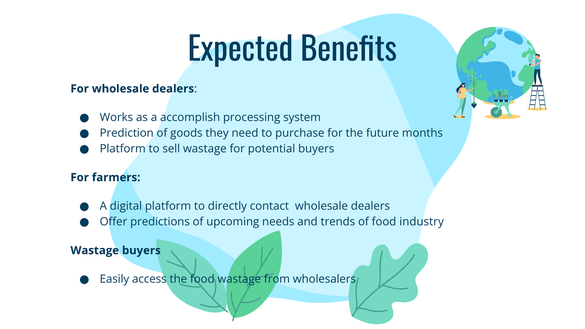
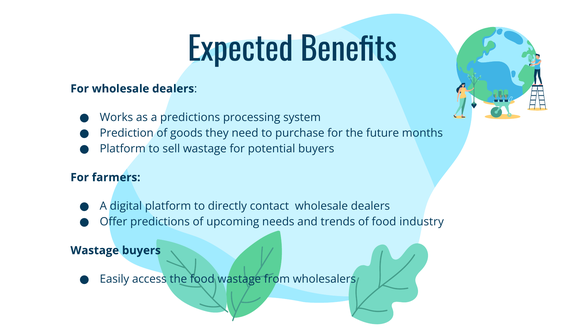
a accomplish: accomplish -> predictions (190, 117)
